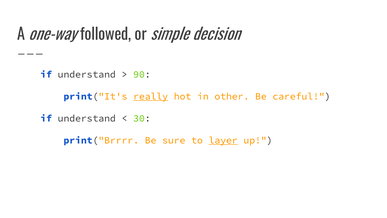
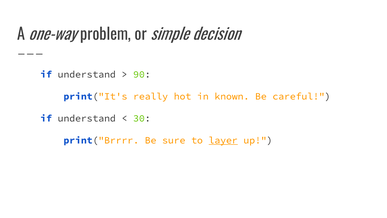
followed: followed -> problem (106, 34)
really underline: present -> none (151, 96)
other: other -> known (232, 96)
